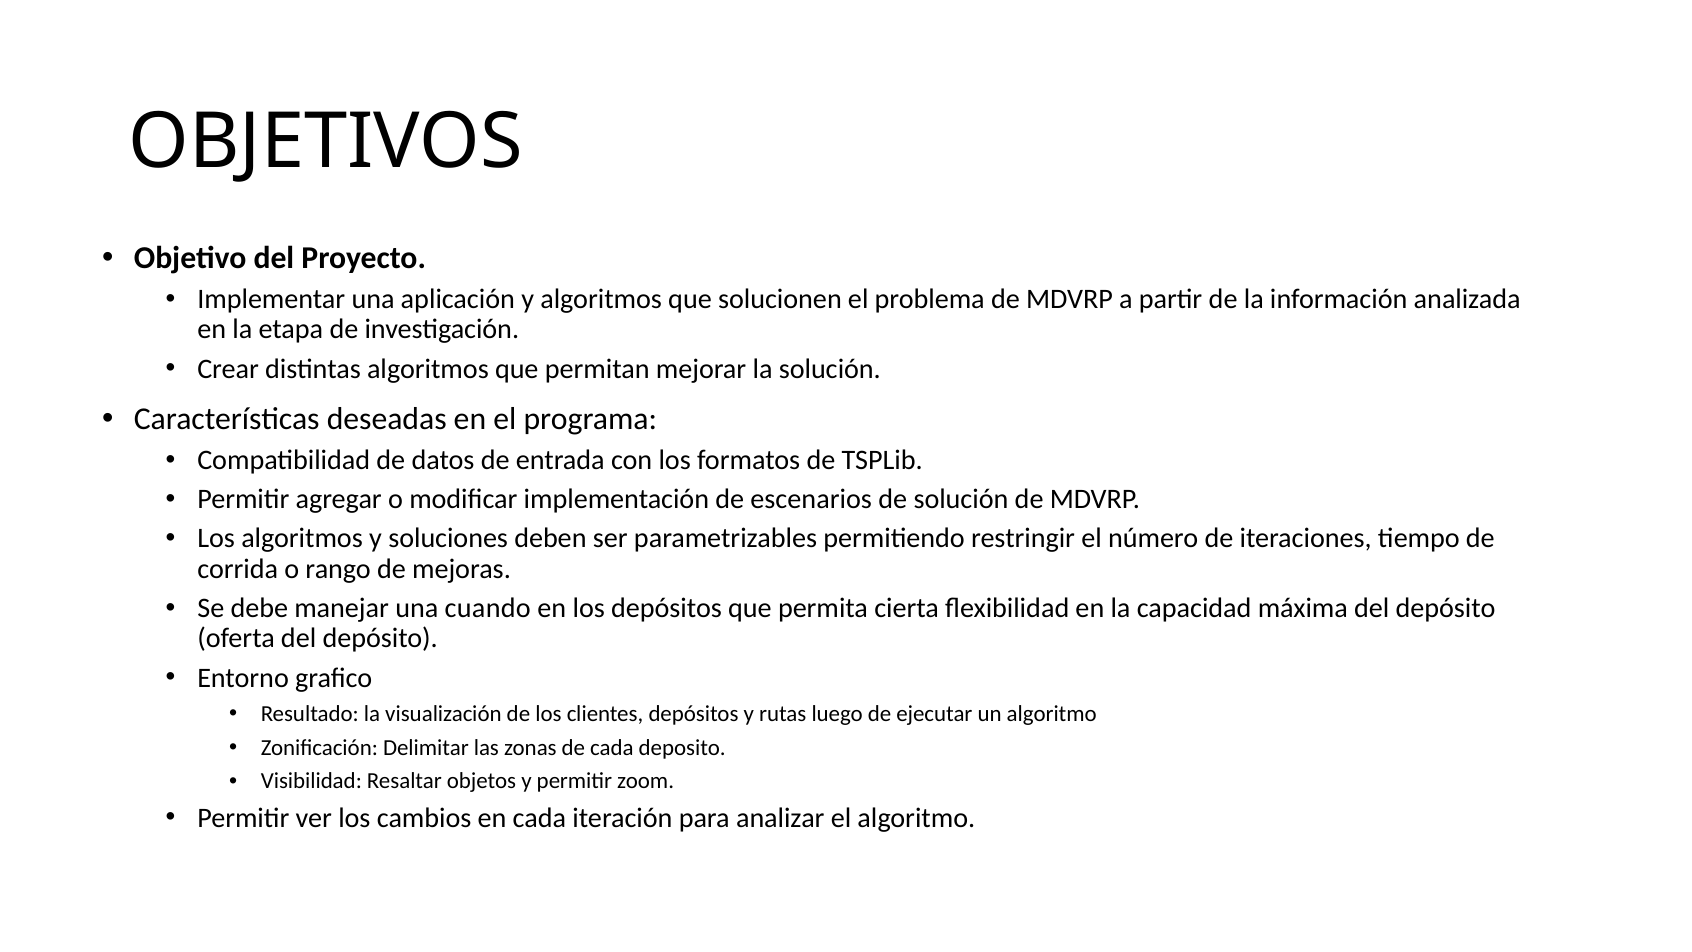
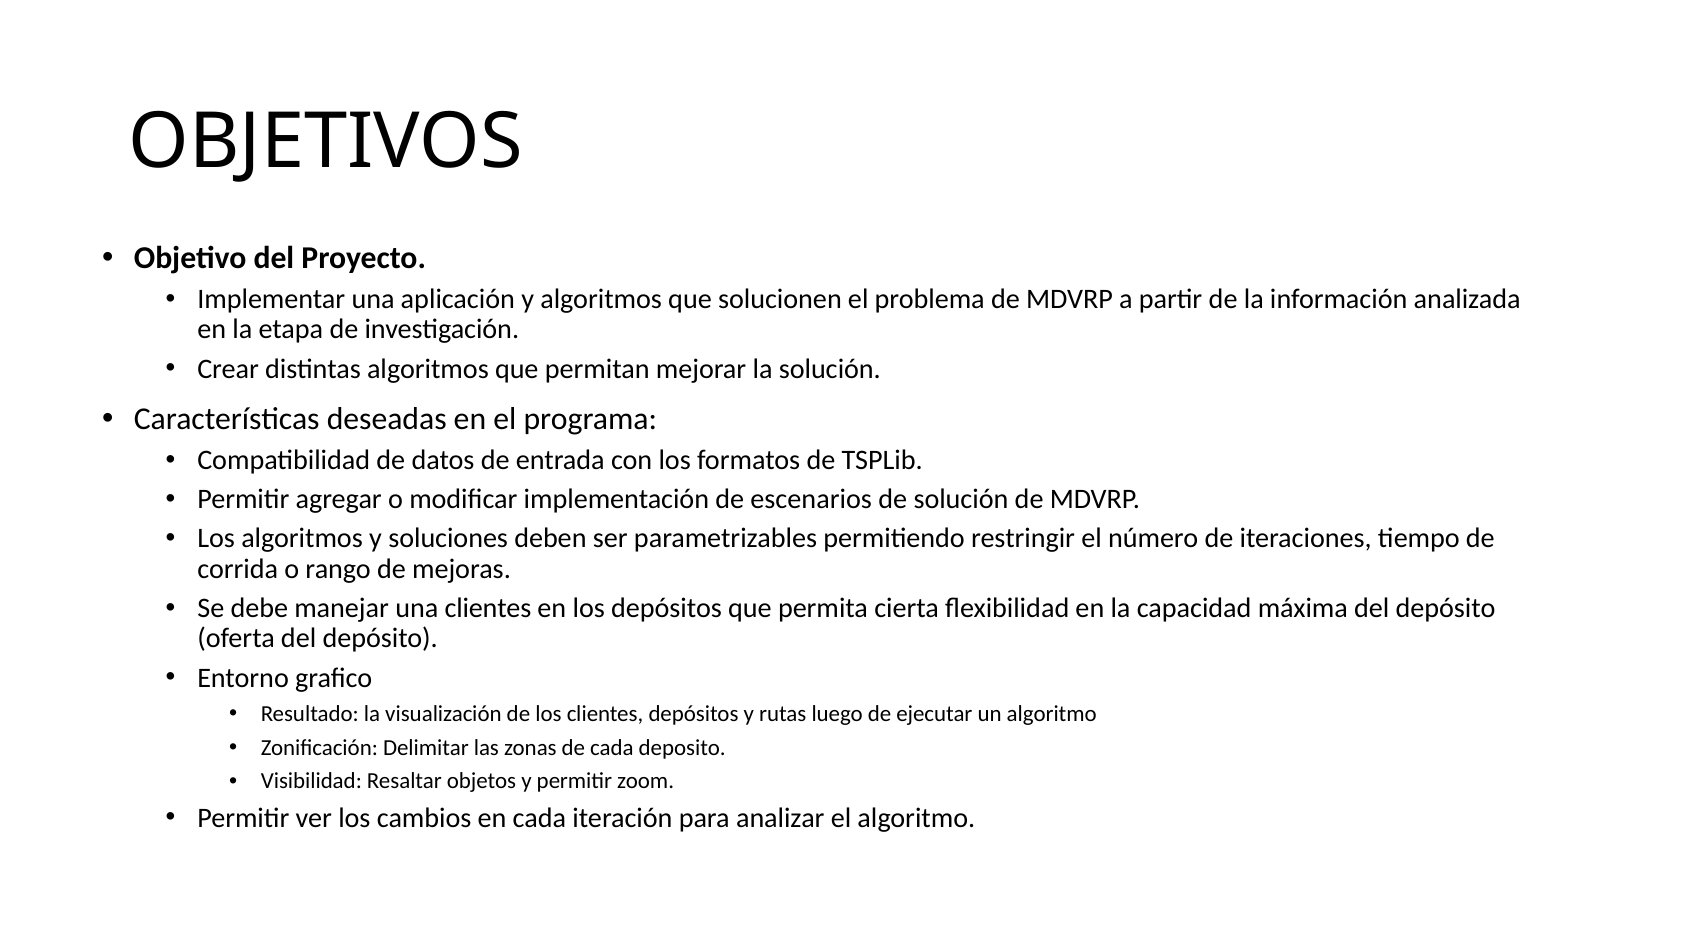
una cuando: cuando -> clientes (488, 608)
